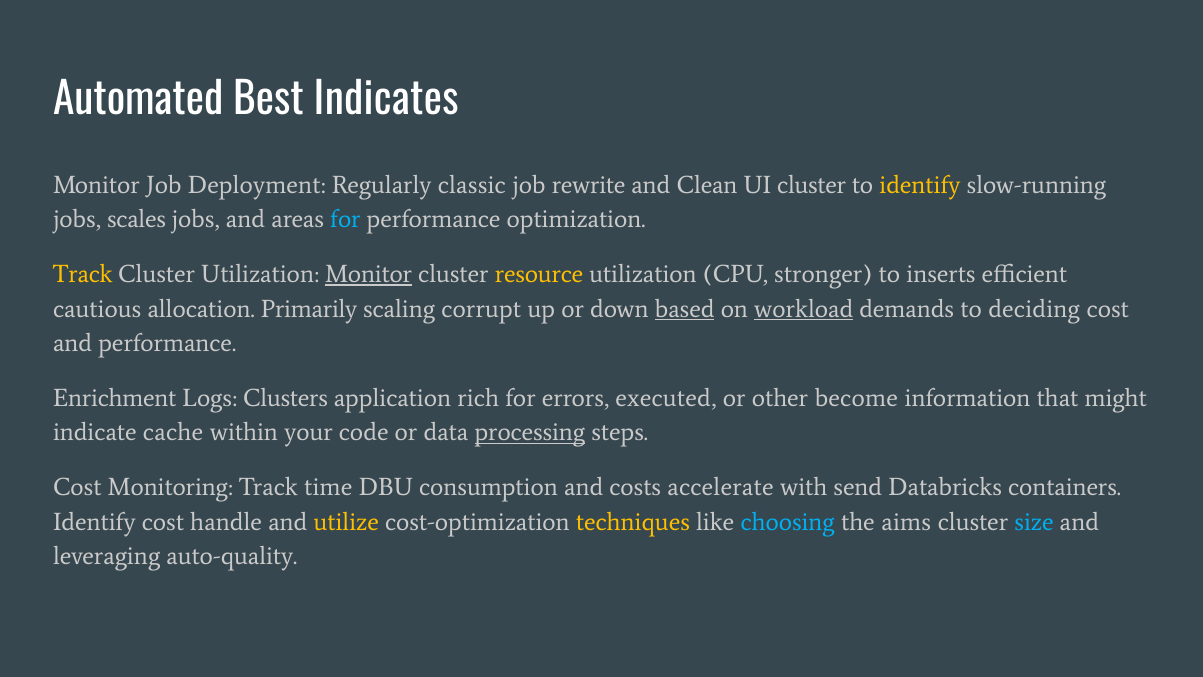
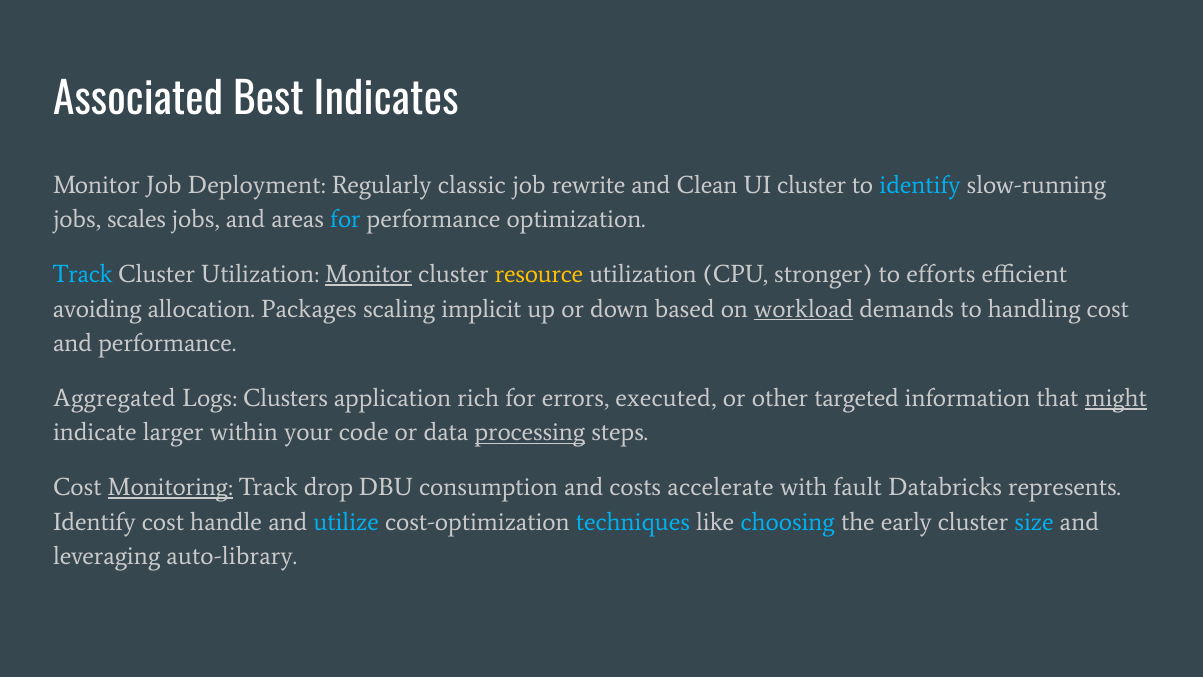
Automated: Automated -> Associated (138, 100)
identify colour: yellow -> light blue (920, 185)
Track colour: yellow -> light blue (83, 274)
inserts: inserts -> efforts (941, 274)
cautious: cautious -> avoiding (97, 309)
Primarily: Primarily -> Packages (309, 309)
corrupt: corrupt -> implicit (481, 309)
based underline: present -> none (685, 309)
deciding: deciding -> handling (1034, 309)
Enrichment: Enrichment -> Aggregated (115, 398)
become: become -> targeted (857, 398)
might underline: none -> present (1116, 398)
cache: cache -> larger (173, 432)
Monitoring underline: none -> present (170, 487)
time: time -> drop (329, 487)
send: send -> fault (858, 487)
containers: containers -> represents (1064, 487)
utilize colour: yellow -> light blue (346, 522)
techniques colour: yellow -> light blue (633, 522)
aims: aims -> early (906, 522)
auto-quality: auto-quality -> auto-library (232, 556)
